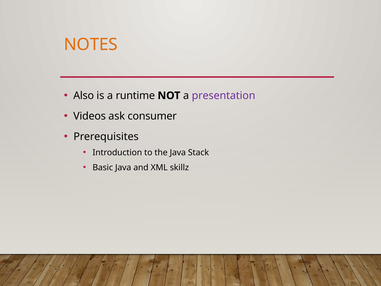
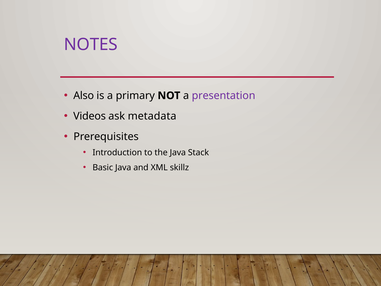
NOTES colour: orange -> purple (91, 44)
runtime: runtime -> primary (135, 96)
consumer: consumer -> metadata (152, 116)
